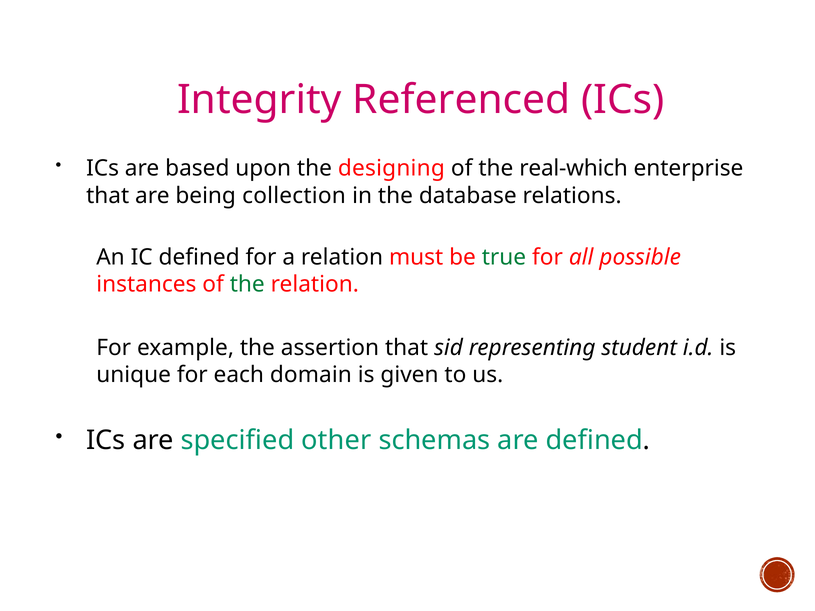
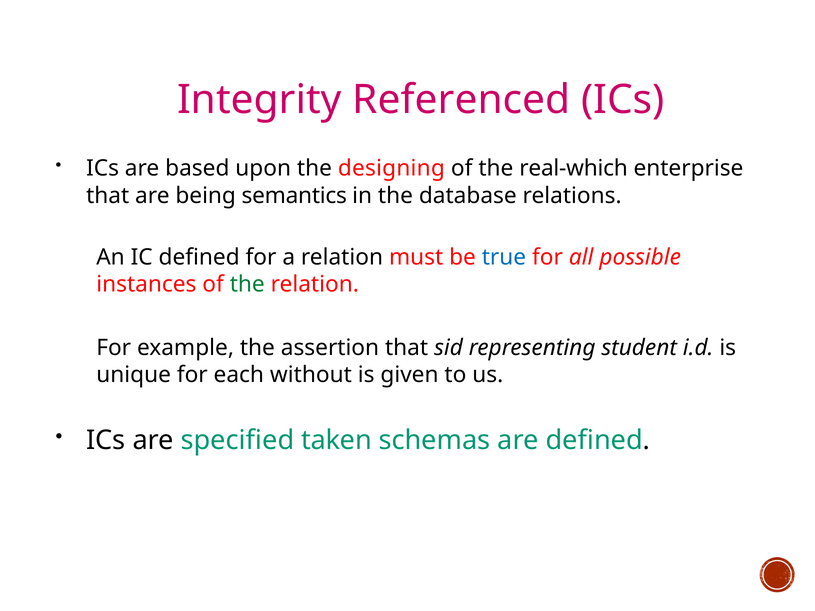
collection: collection -> semantics (294, 196)
true colour: green -> blue (504, 257)
domain: domain -> without (311, 375)
other: other -> taken (337, 441)
